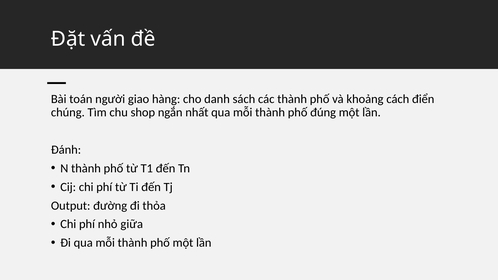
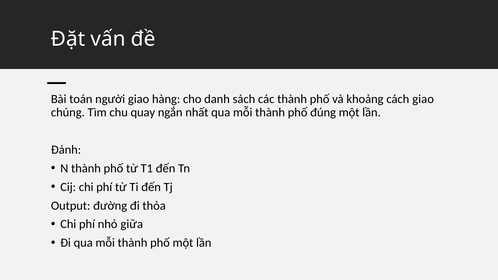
cách điển: điển -> giao (423, 99)
shop: shop -> quay (143, 113)
